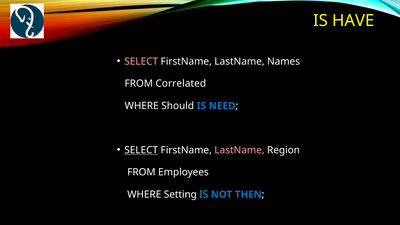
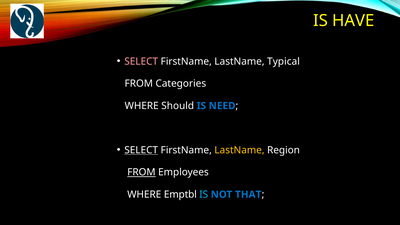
Names: Names -> Typical (284, 61)
Correlated: Correlated -> Categories (181, 84)
LastName colour: pink -> yellow (239, 150)
FROM underline: none -> present (141, 172)
Setting: Setting -> Emptbl (180, 195)
THEN: THEN -> THAT (248, 195)
